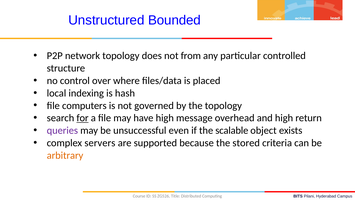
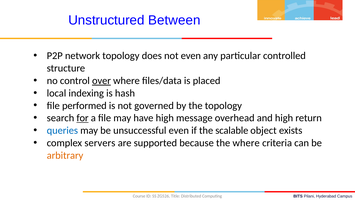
Bounded: Bounded -> Between (174, 20)
not from: from -> even (191, 56)
over underline: none -> present (101, 81)
computers: computers -> performed (84, 105)
queries colour: purple -> blue (62, 130)
the stored: stored -> where (246, 143)
